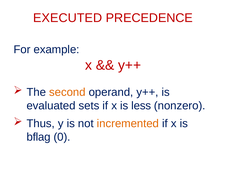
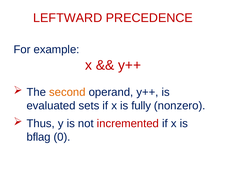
EXECUTED: EXECUTED -> LEFTWARD (68, 18)
less: less -> fully (141, 105)
incremented colour: orange -> red (128, 123)
